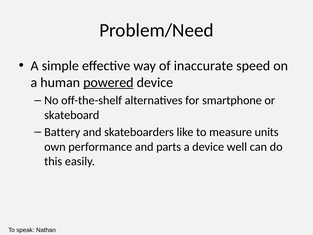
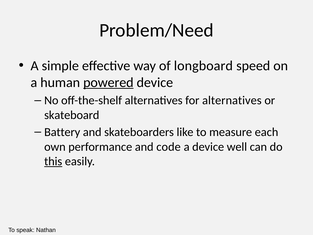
inaccurate: inaccurate -> longboard (203, 66)
for smartphone: smartphone -> alternatives (232, 100)
units: units -> each (267, 132)
parts: parts -> code (169, 147)
this underline: none -> present (53, 161)
